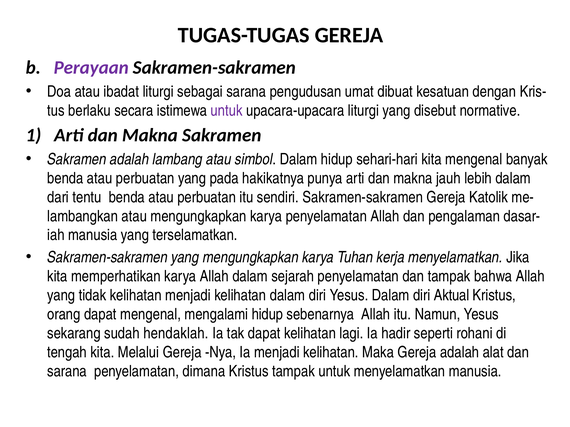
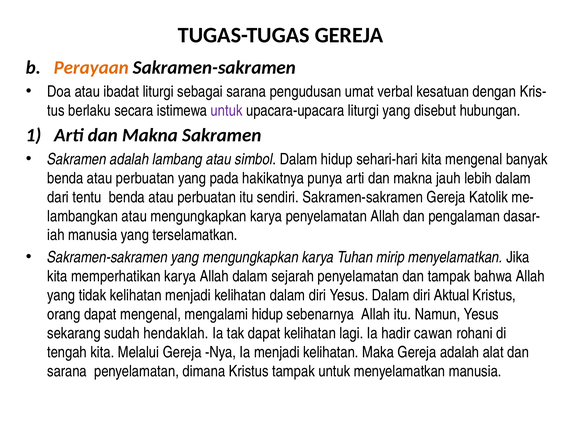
Perayaan colour: purple -> orange (91, 68)
dibuat: dibuat -> verbal (395, 92)
normative: normative -> hubungan (490, 111)
kerja: kerja -> mirip (391, 258)
seperti: seperti -> cawan (433, 334)
